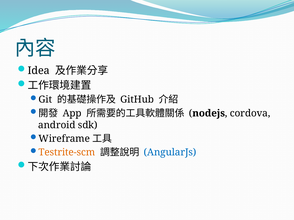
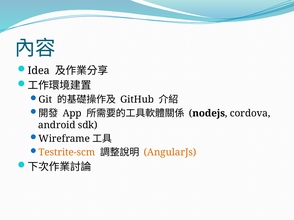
AngularJs colour: blue -> orange (170, 153)
